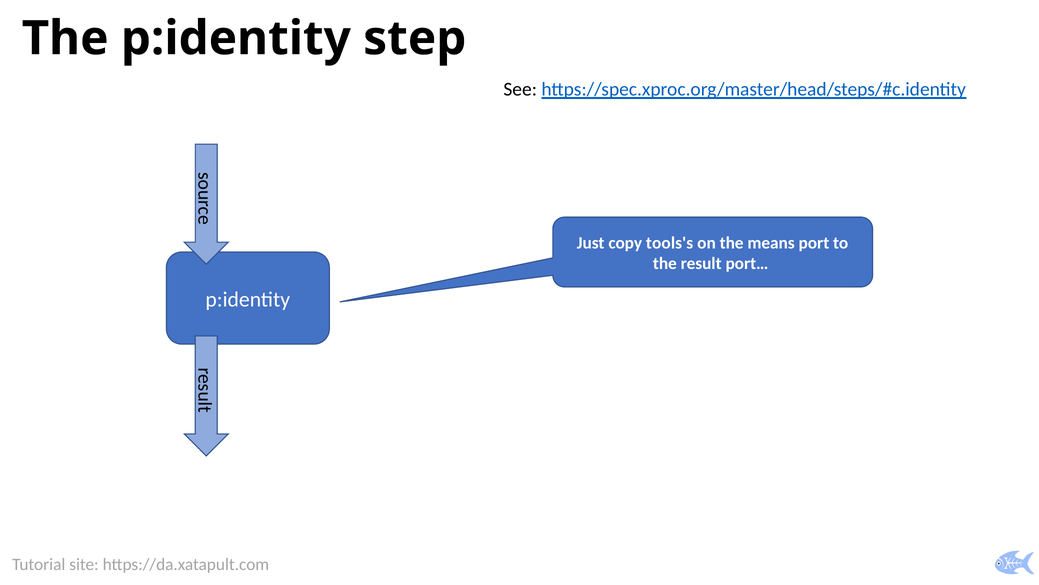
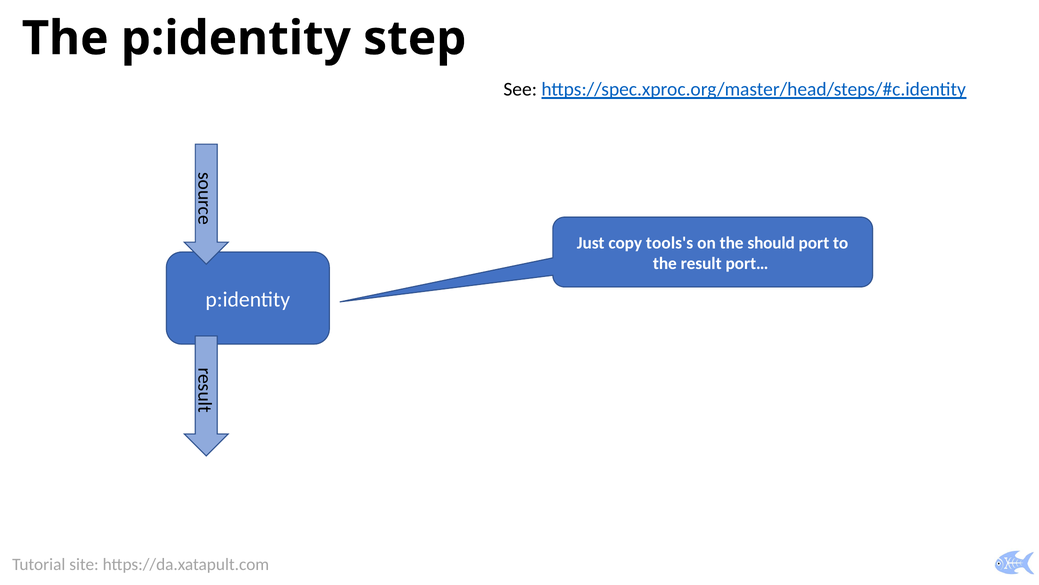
means: means -> should (771, 243)
